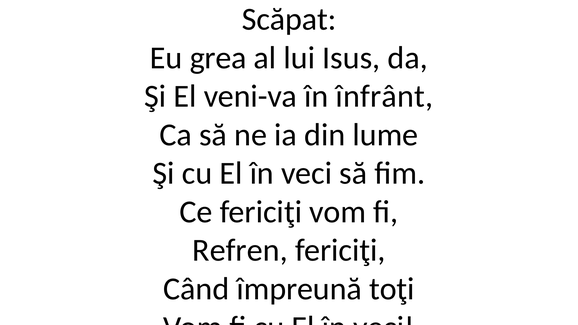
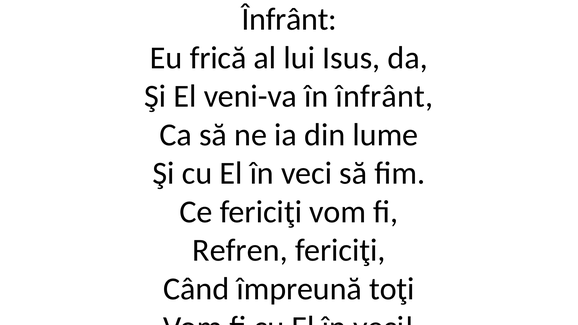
Scăpat: Scăpat -> Înfrânt (289, 19)
grea: grea -> frică (218, 58)
